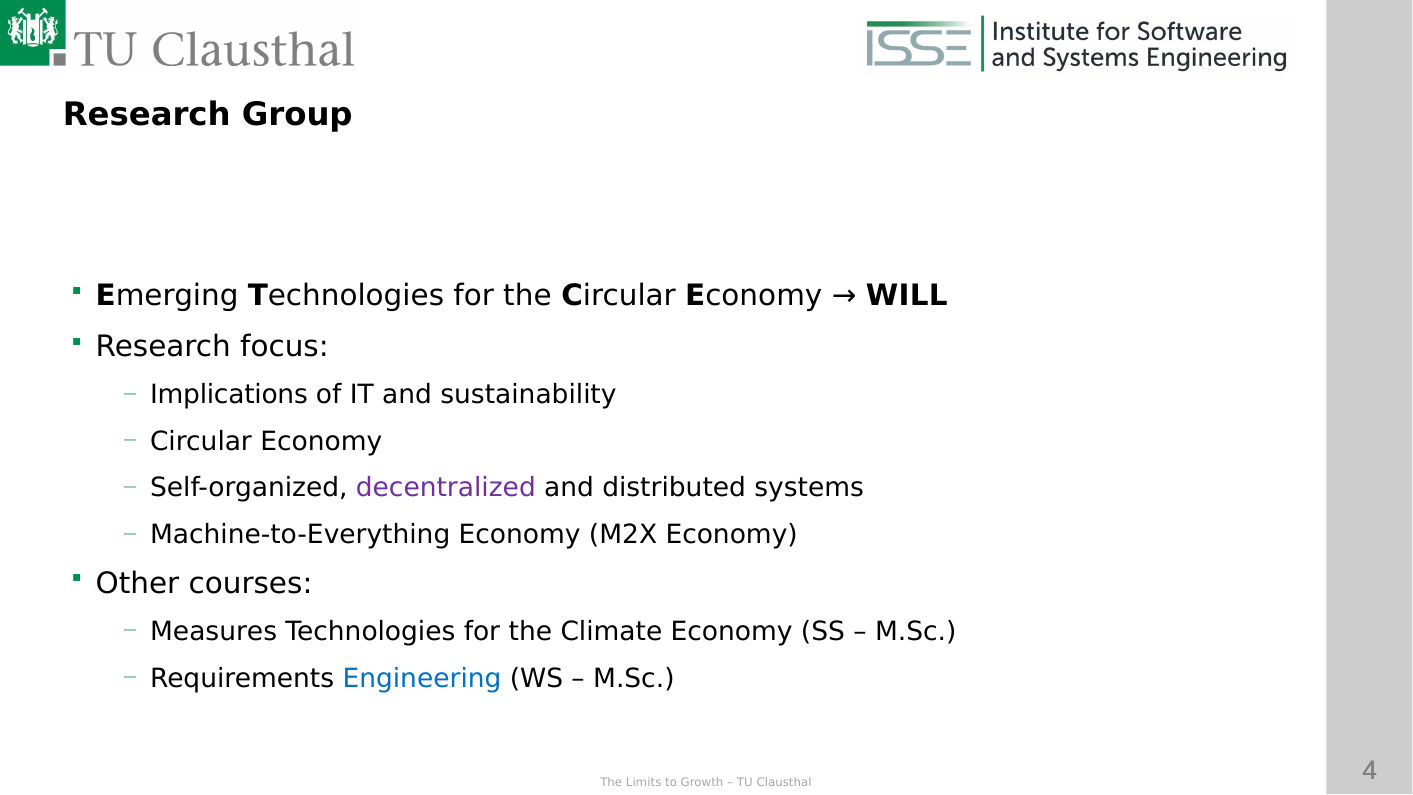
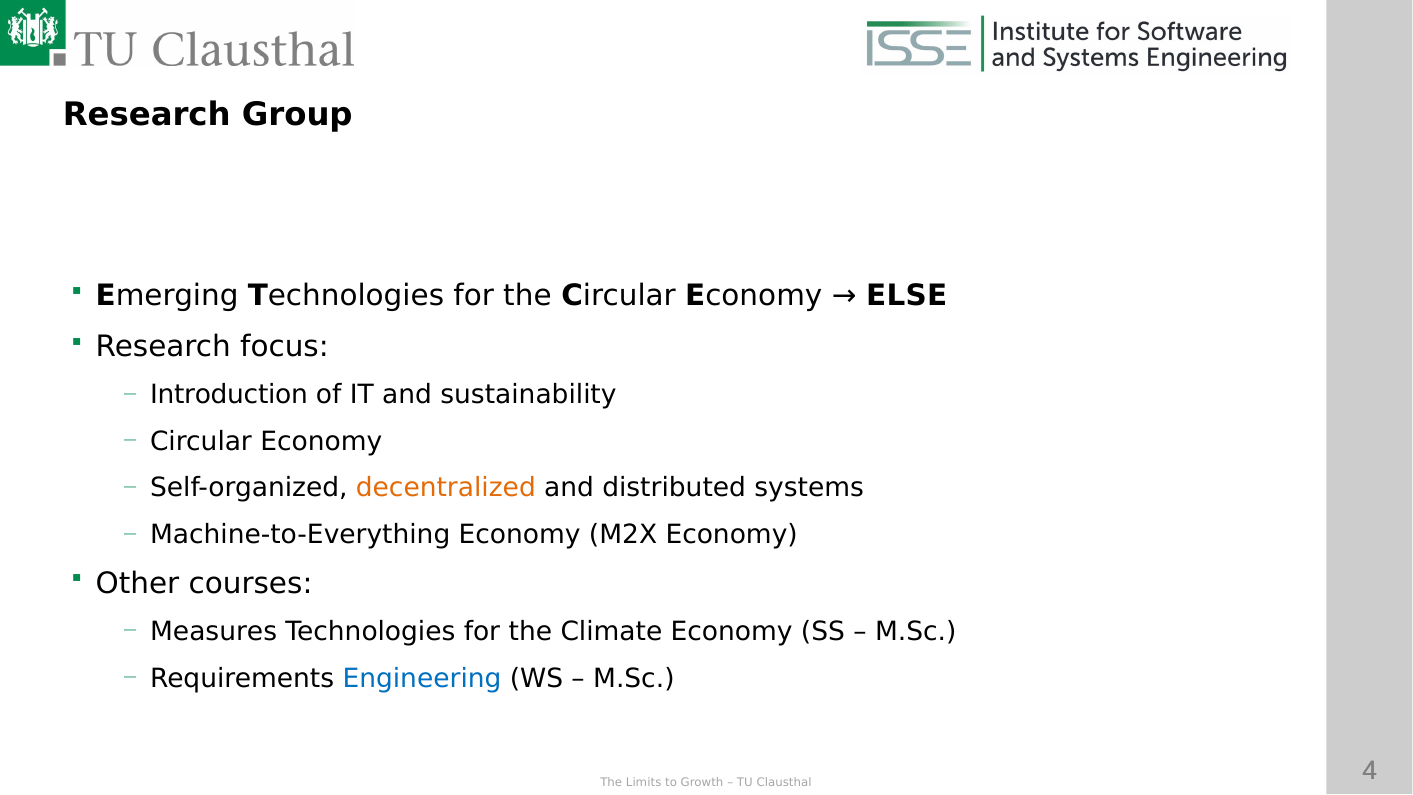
WILL: WILL -> ELSE (907, 296)
Implications: Implications -> Introduction (229, 395)
decentralized colour: purple -> orange (446, 488)
